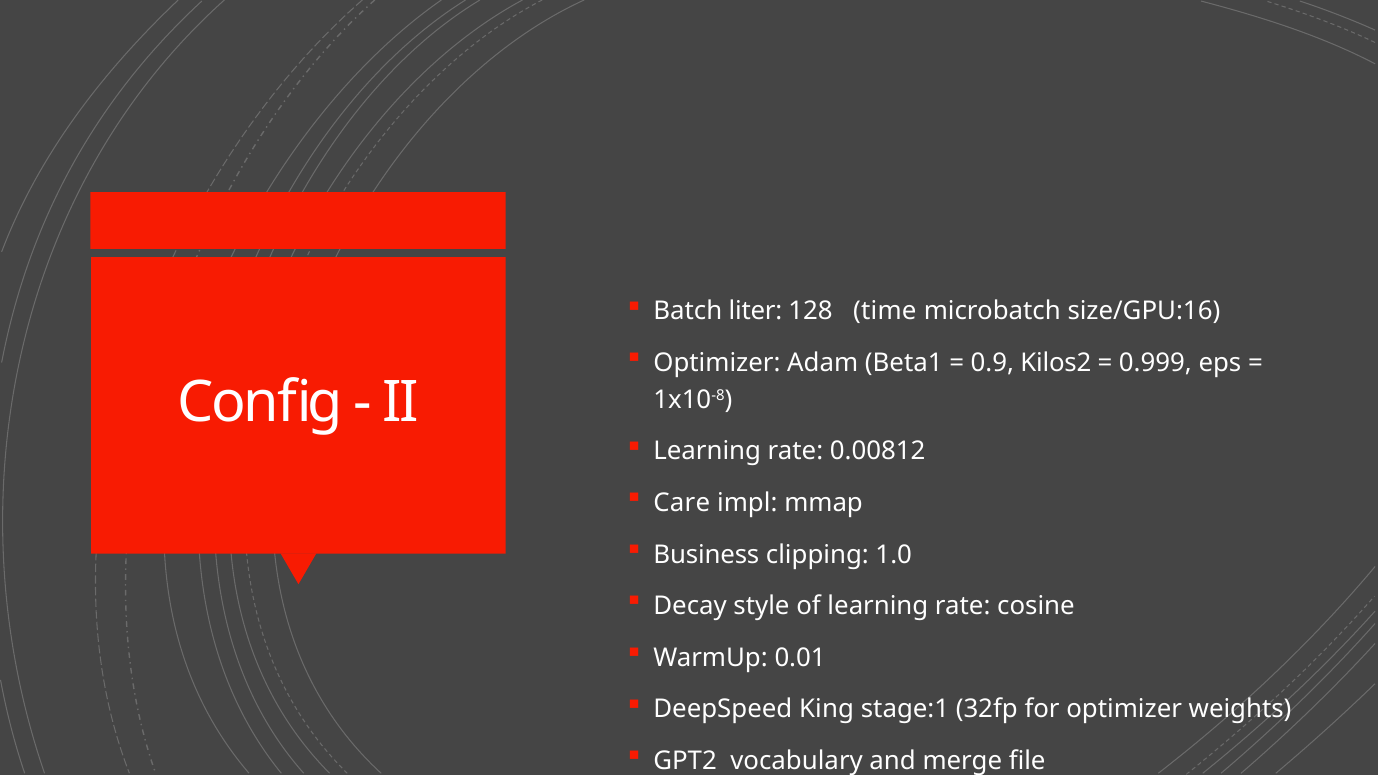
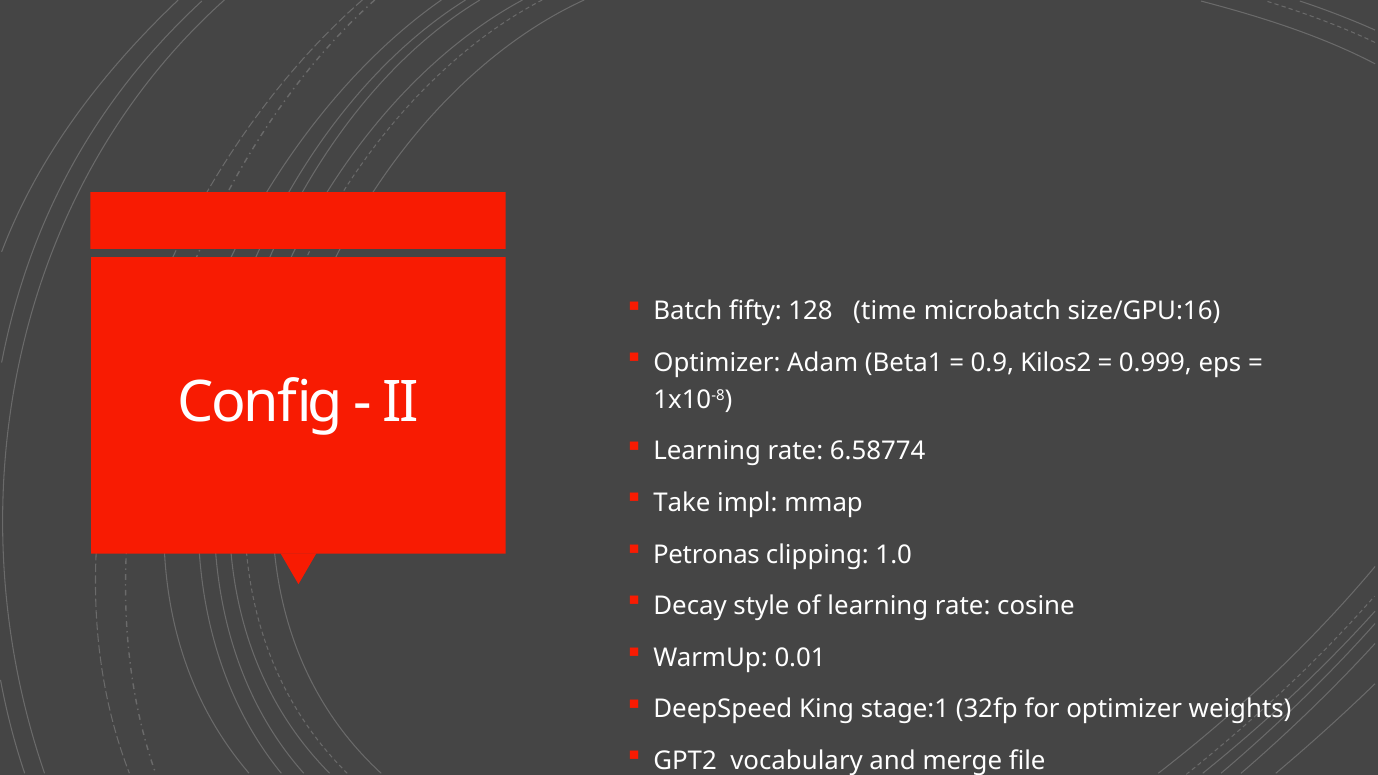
liter: liter -> fifty (755, 311)
0.00812: 0.00812 -> 6.58774 (878, 451)
Care: Care -> Take (682, 503)
Business: Business -> Petronas (706, 555)
